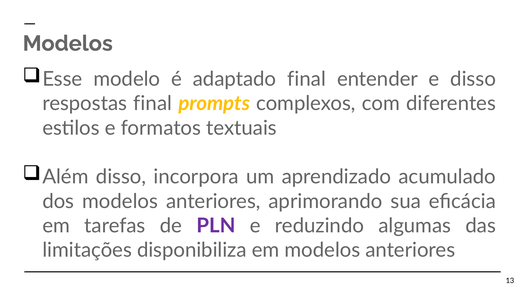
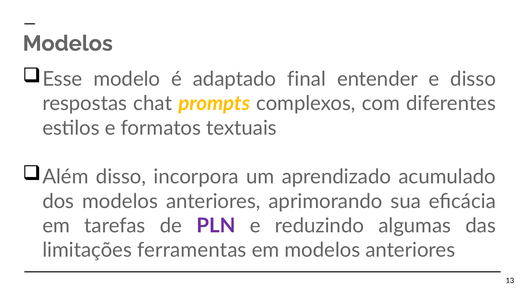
respostas final: final -> chat (153, 104)
disponibiliza: disponibiliza -> ferramentas (192, 250)
